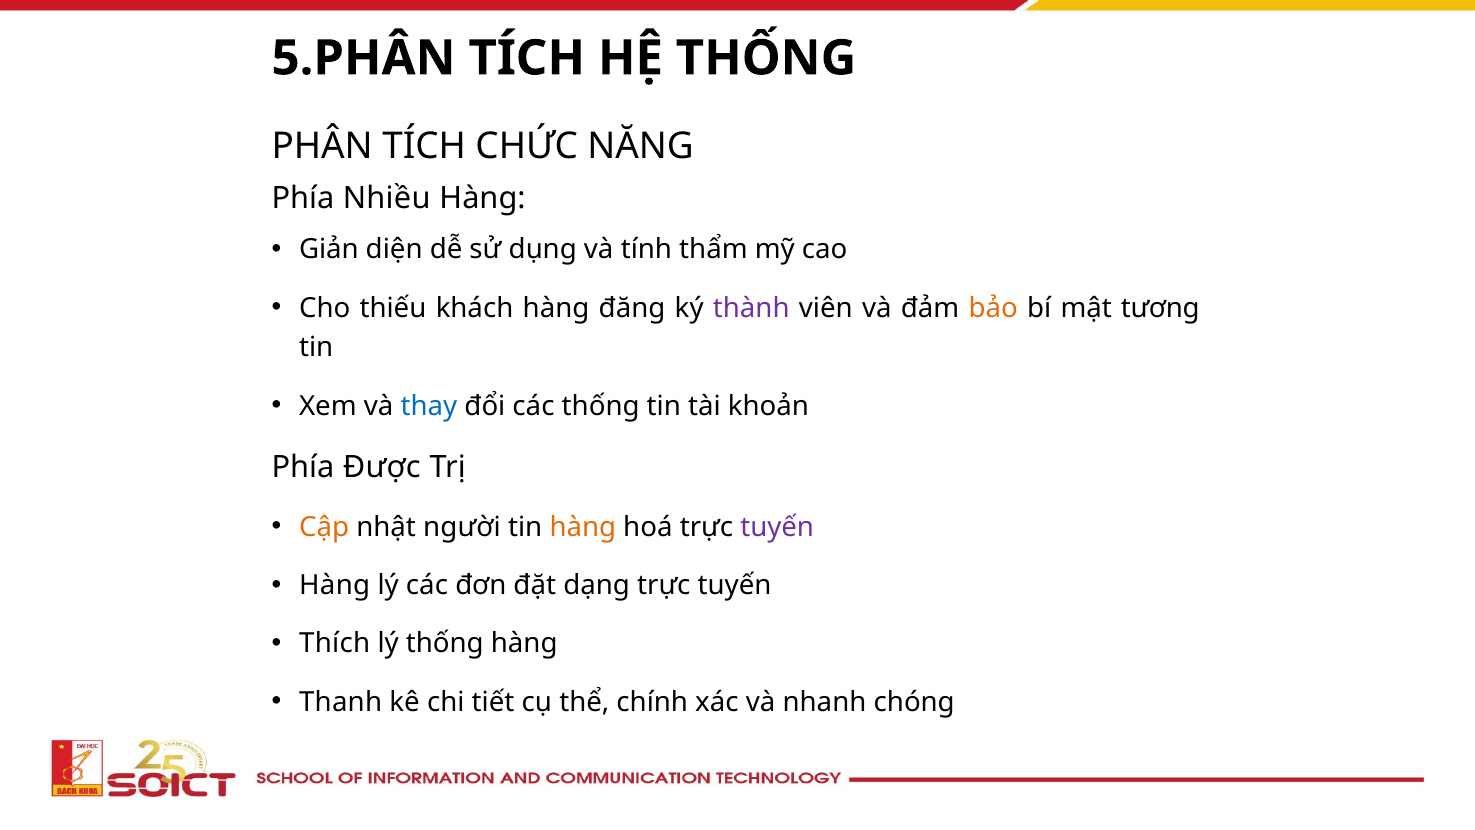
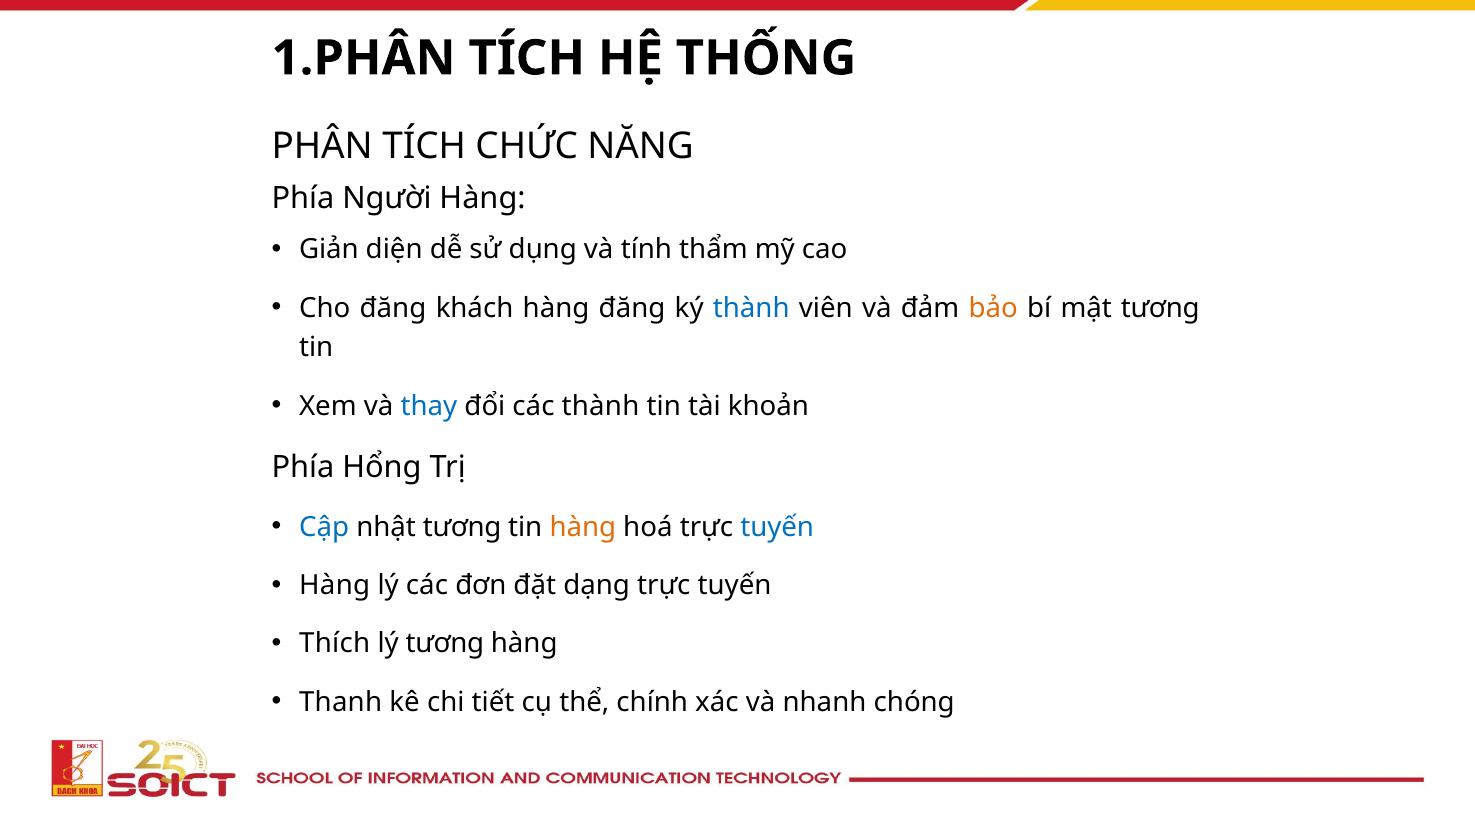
5.PHÂN: 5.PHÂN -> 1.PHÂN (364, 58)
Nhiều: Nhiều -> Người (387, 198)
Cho thiếu: thiếu -> đăng (393, 308)
thành colour: purple -> blue (751, 308)
các thống: thống -> thành (601, 406)
Được: Được -> Hổng (382, 467)
Cập colour: orange -> blue (324, 527)
nhật người: người -> tương (462, 527)
tuyến colour: purple -> blue (777, 527)
lý thống: thống -> tương (445, 643)
